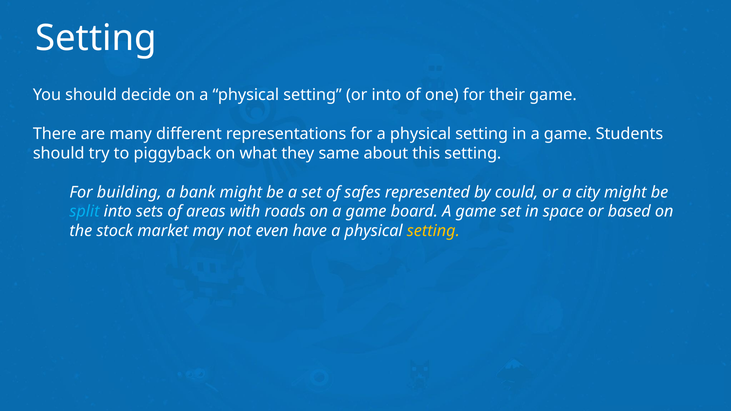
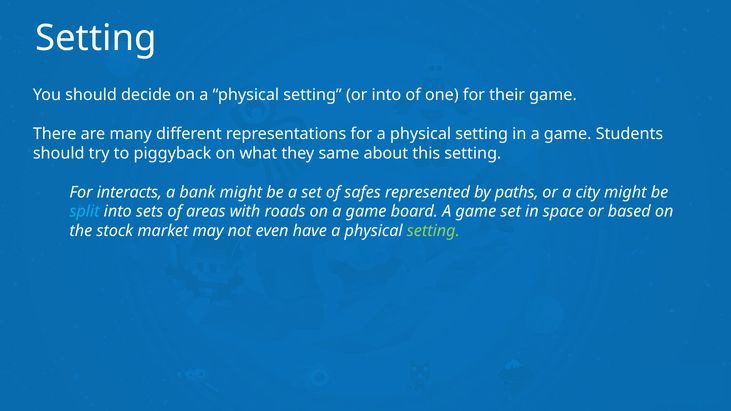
building: building -> interacts (129, 192)
could: could -> paths (517, 192)
setting colour: yellow -> light green (433, 231)
